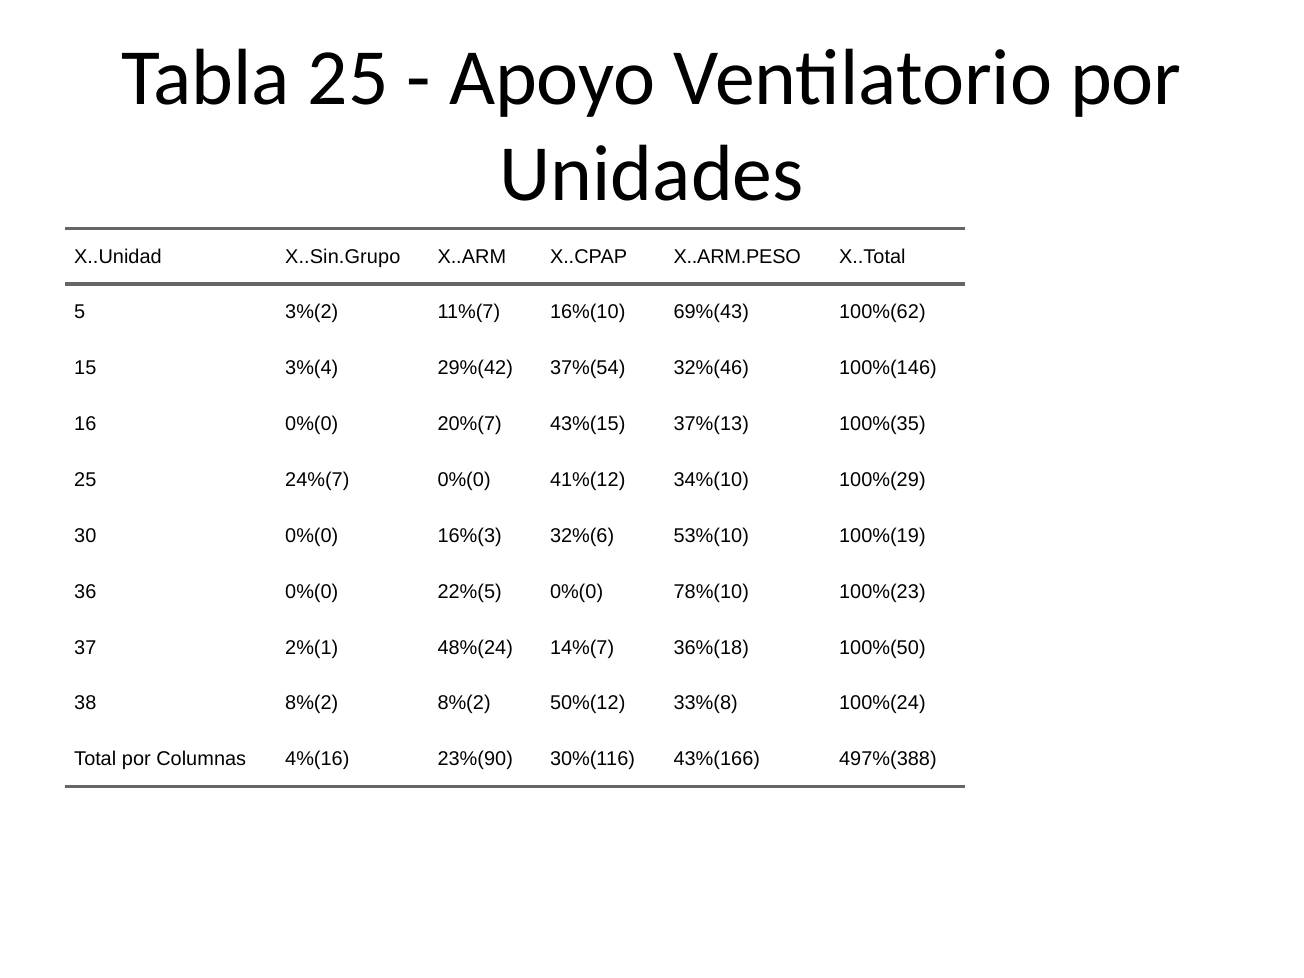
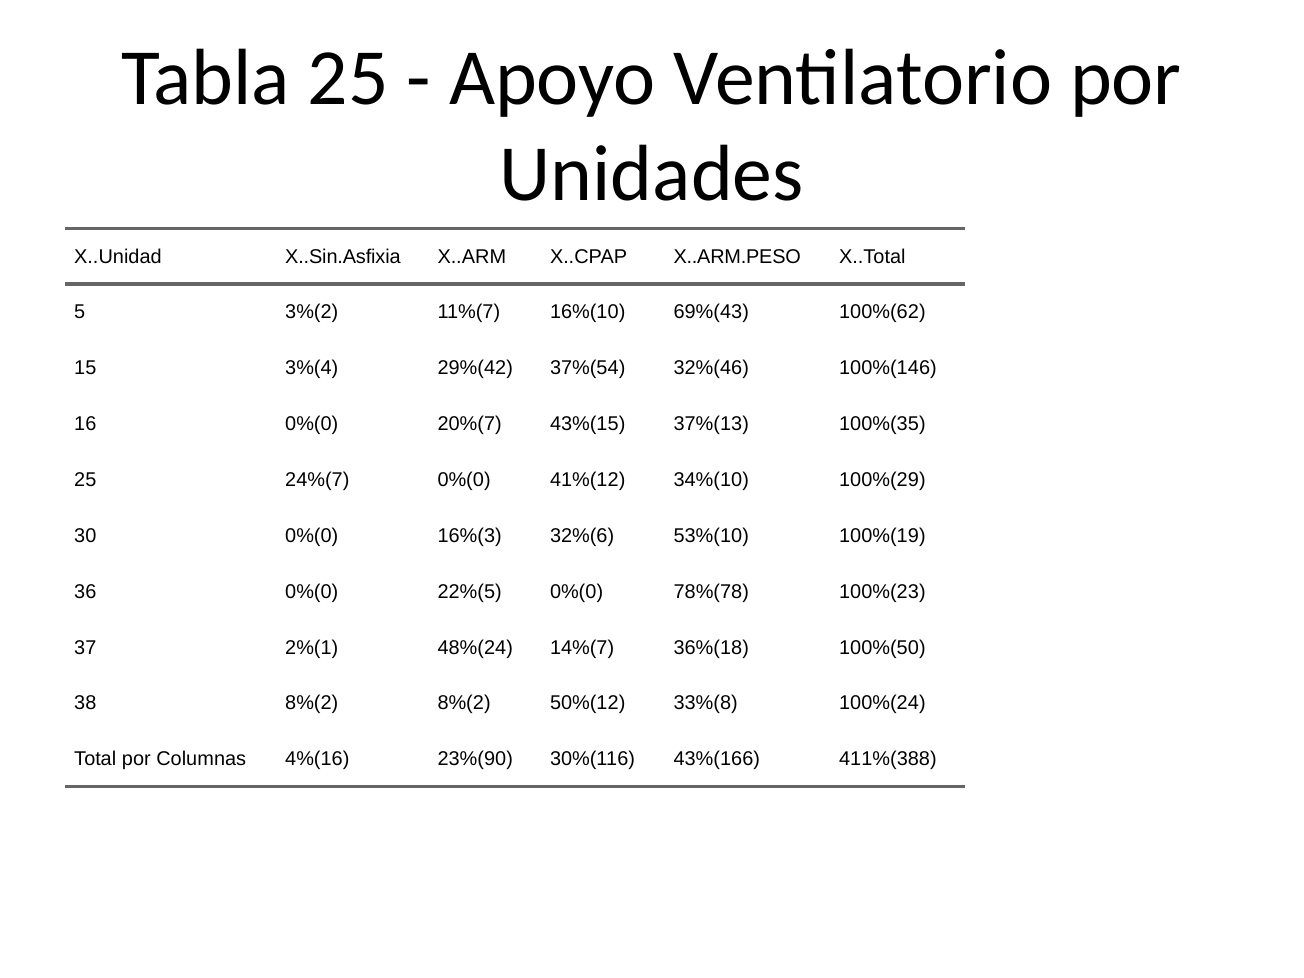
X..Sin.Grupo: X..Sin.Grupo -> X..Sin.Asfixia (343, 256)
78%(10: 78%(10 -> 78%(78 (711, 592)
497%(388: 497%(388 -> 411%(388 (888, 759)
